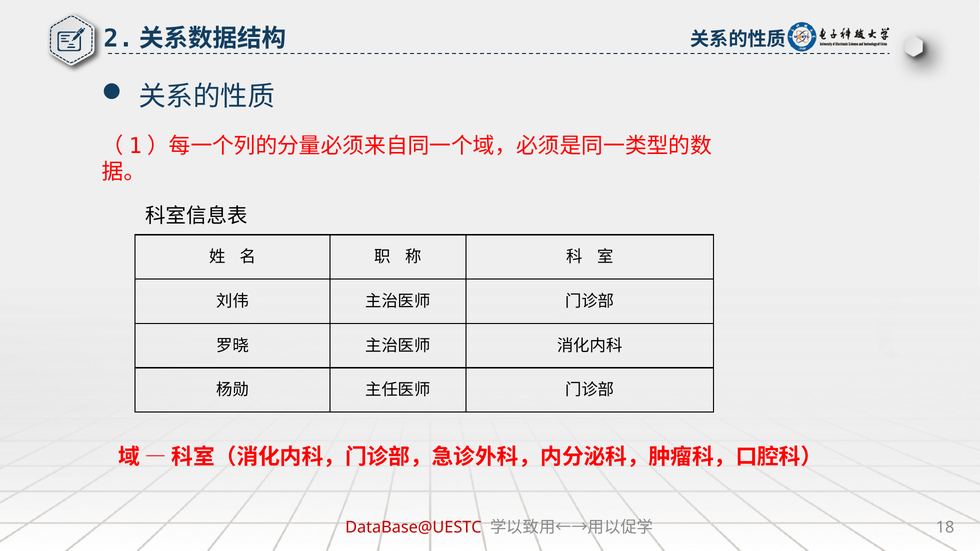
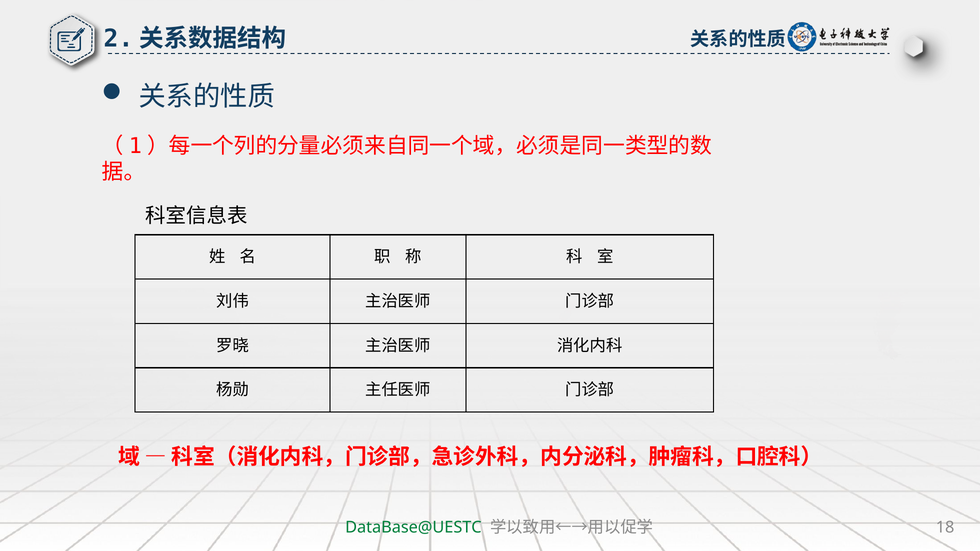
DataBase@UESTC colour: red -> green (413, 528)
